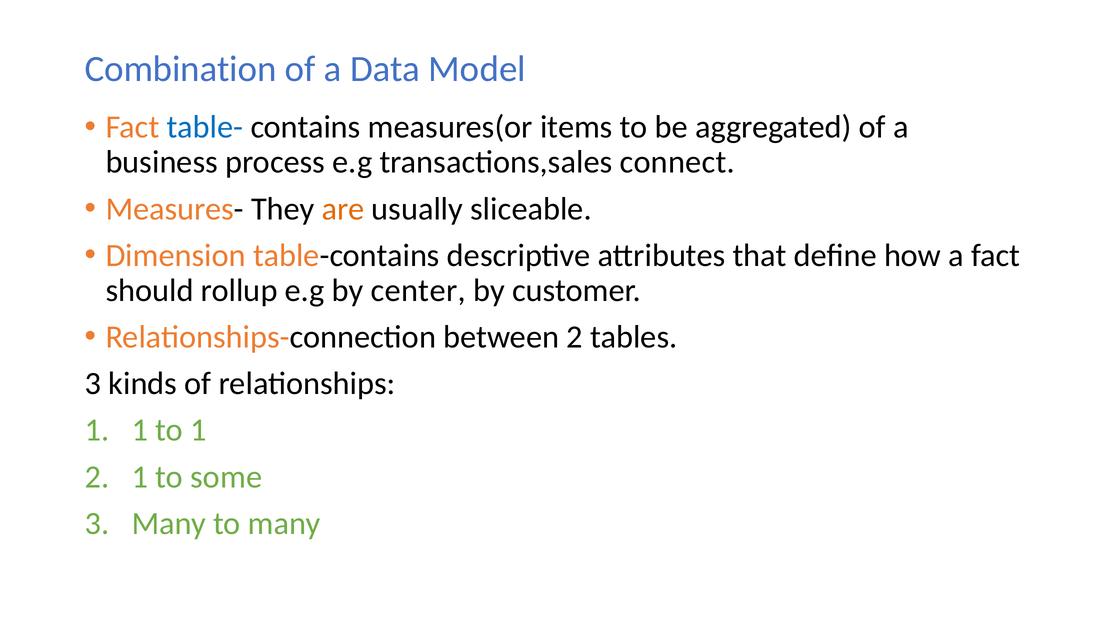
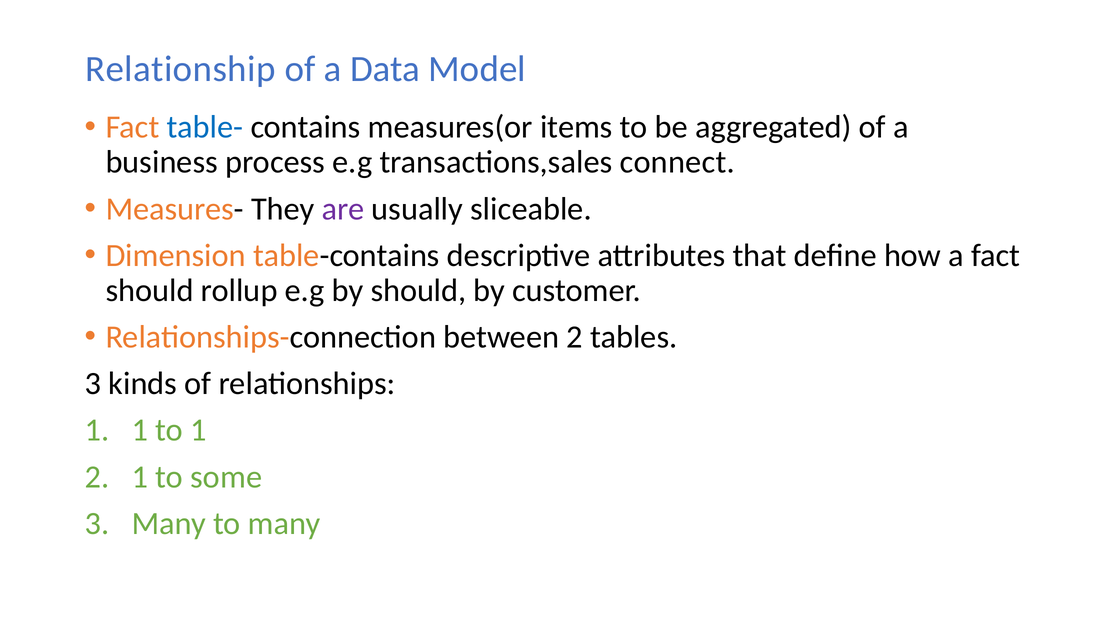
Combination: Combination -> Relationship (180, 69)
are colour: orange -> purple (343, 209)
by center: center -> should (418, 290)
